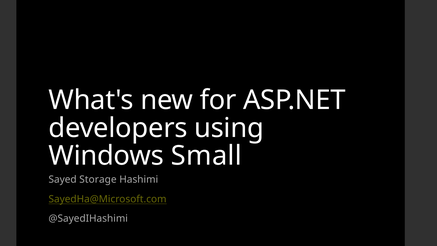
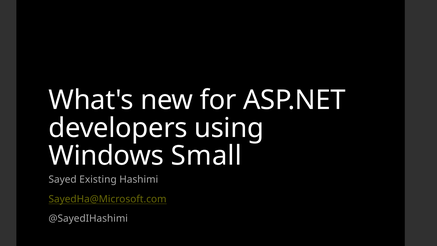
Storage: Storage -> Existing (98, 180)
